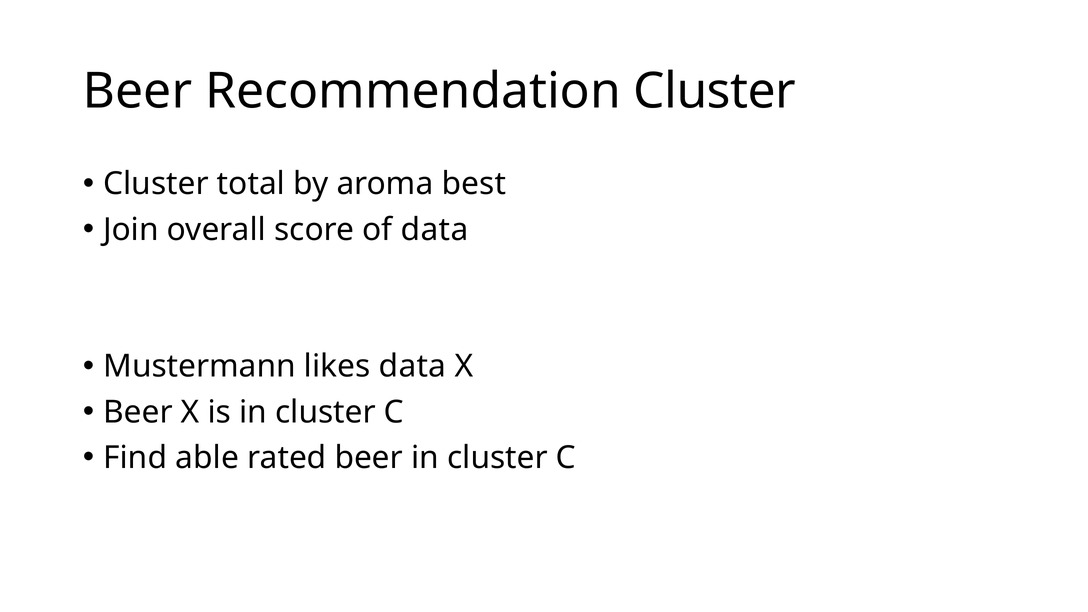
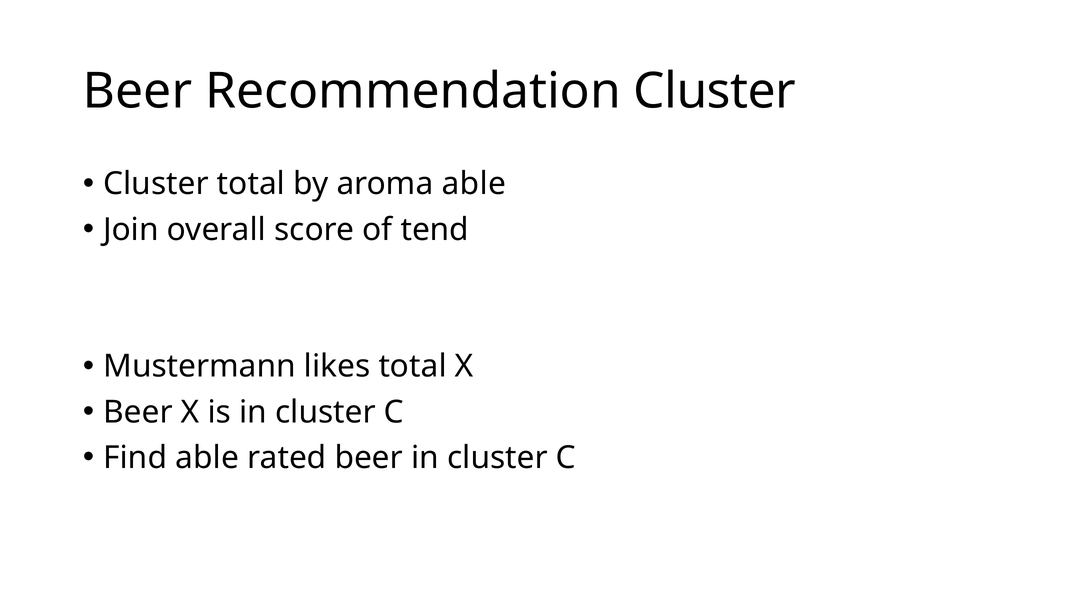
aroma best: best -> able (474, 184)
of data: data -> tend (435, 230)
likes data: data -> total (413, 366)
